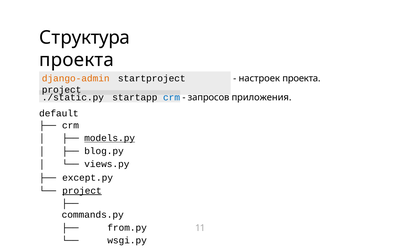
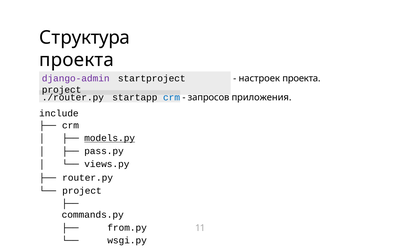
django-admin colour: orange -> purple (76, 79)
./static.py: ./static.py -> ./router.py (73, 98)
default: default -> include (59, 114)
blog.py: blog.py -> pass.py (104, 151)
except.py: except.py -> router.py (88, 178)
project underline: present -> none (82, 191)
